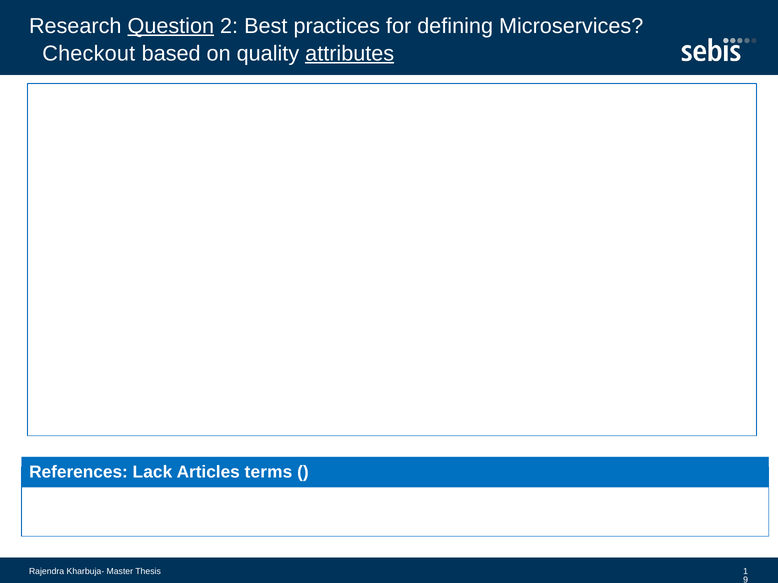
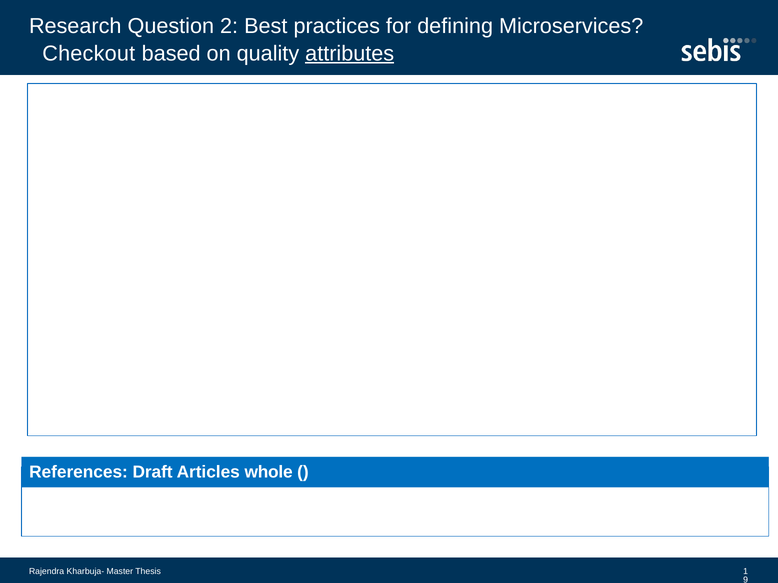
Question underline: present -> none (171, 26)
Lack: Lack -> Draft (153, 473)
terms: terms -> whole (269, 473)
